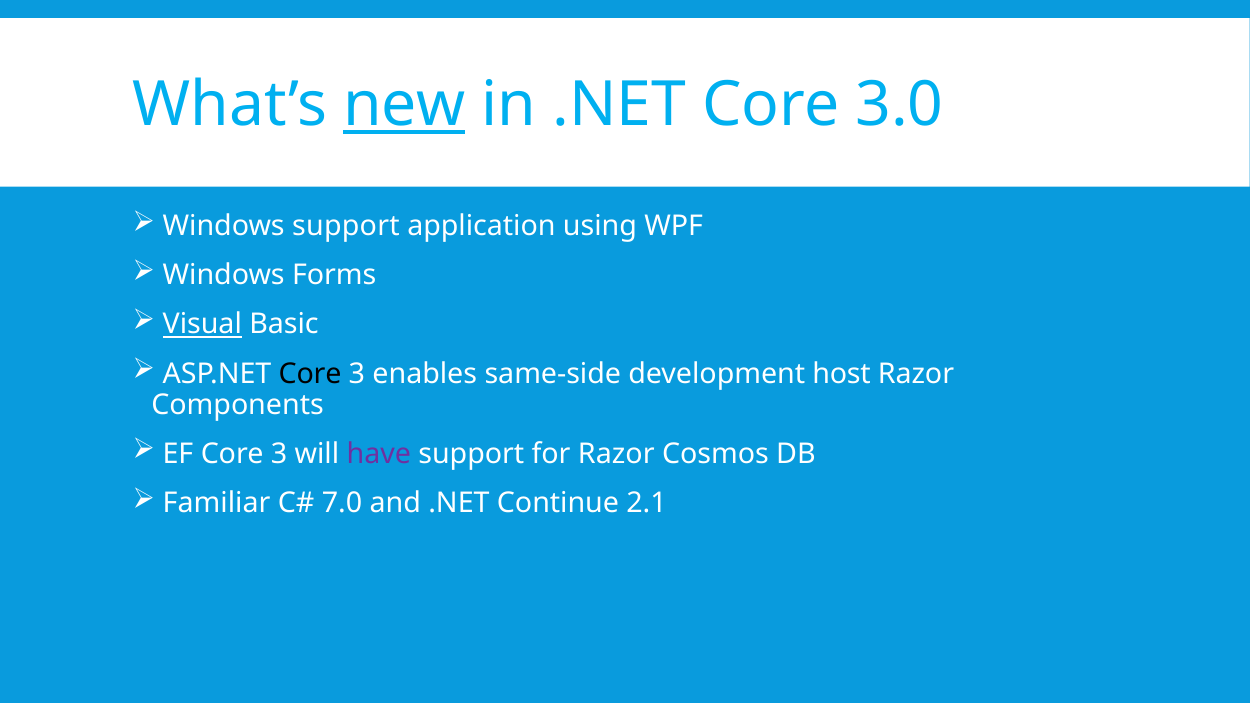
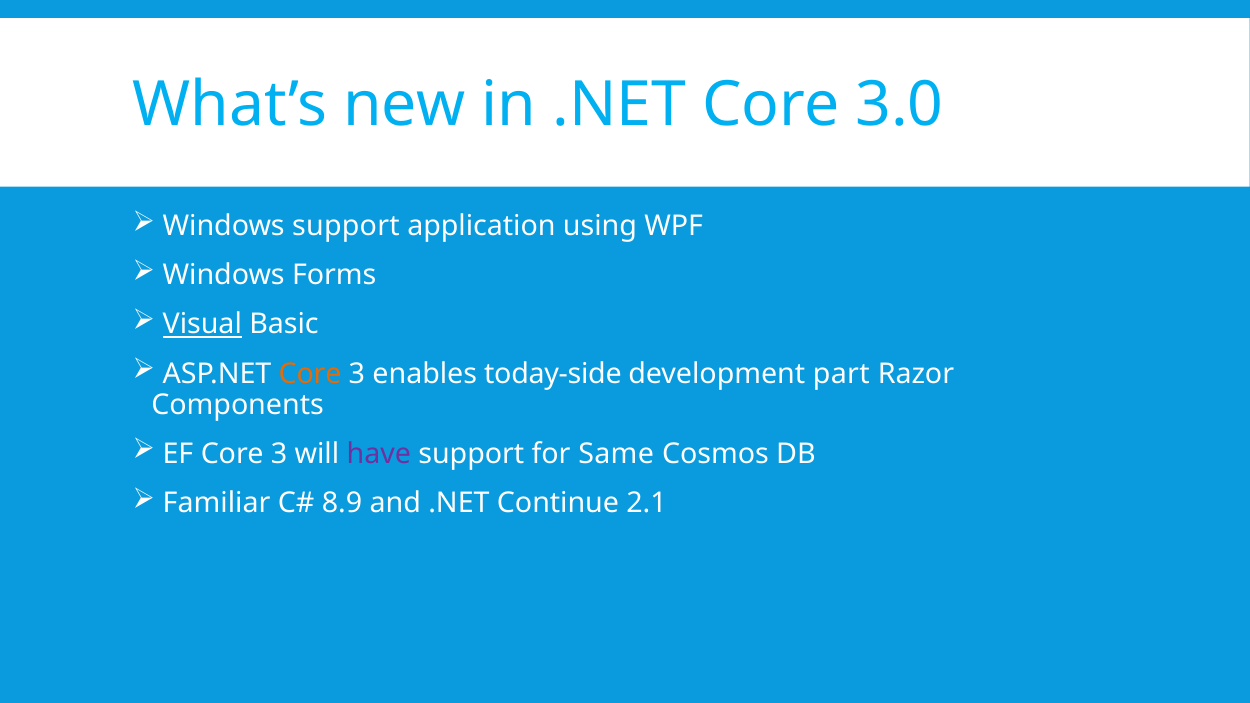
new underline: present -> none (404, 105)
Core colour: black -> orange (310, 374)
same-side: same-side -> today-side (553, 374)
host: host -> part (841, 374)
for Razor: Razor -> Same (616, 454)
7.0: 7.0 -> 8.9 (342, 503)
